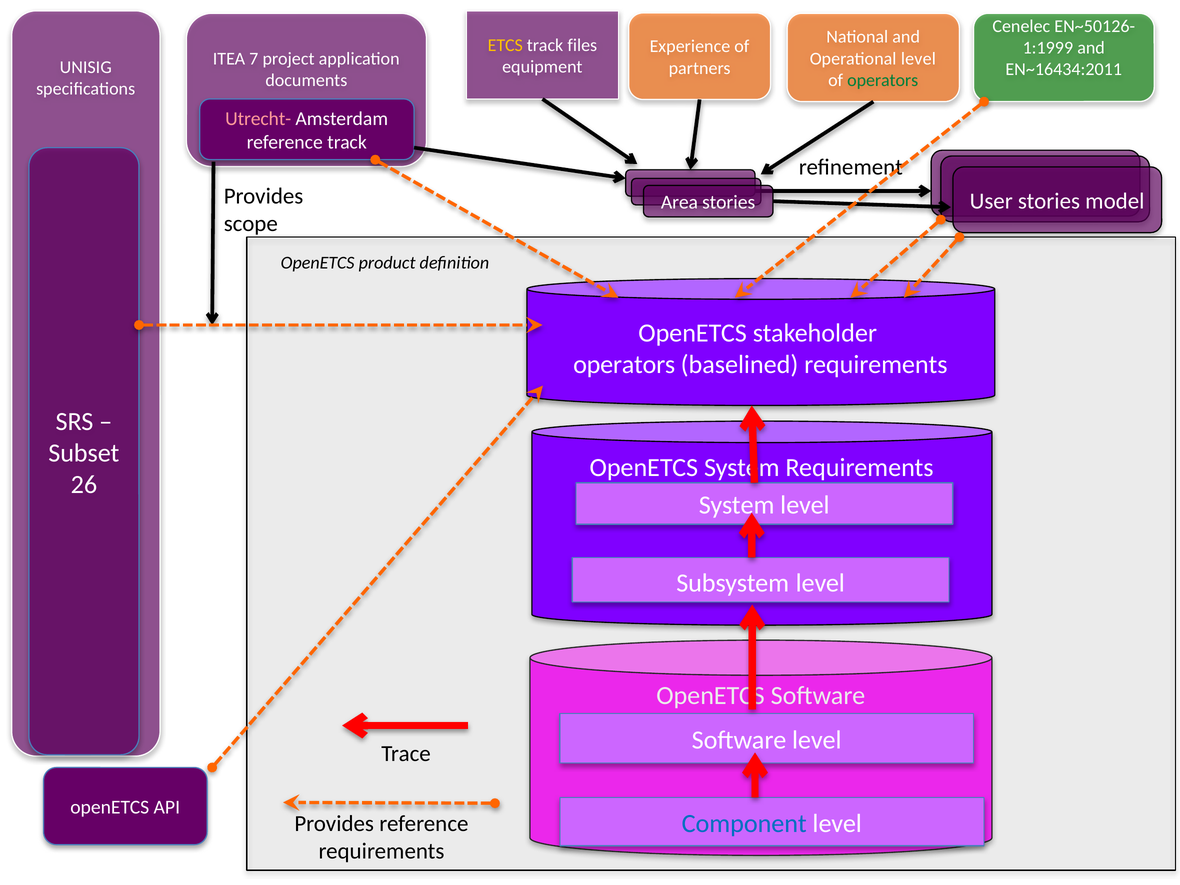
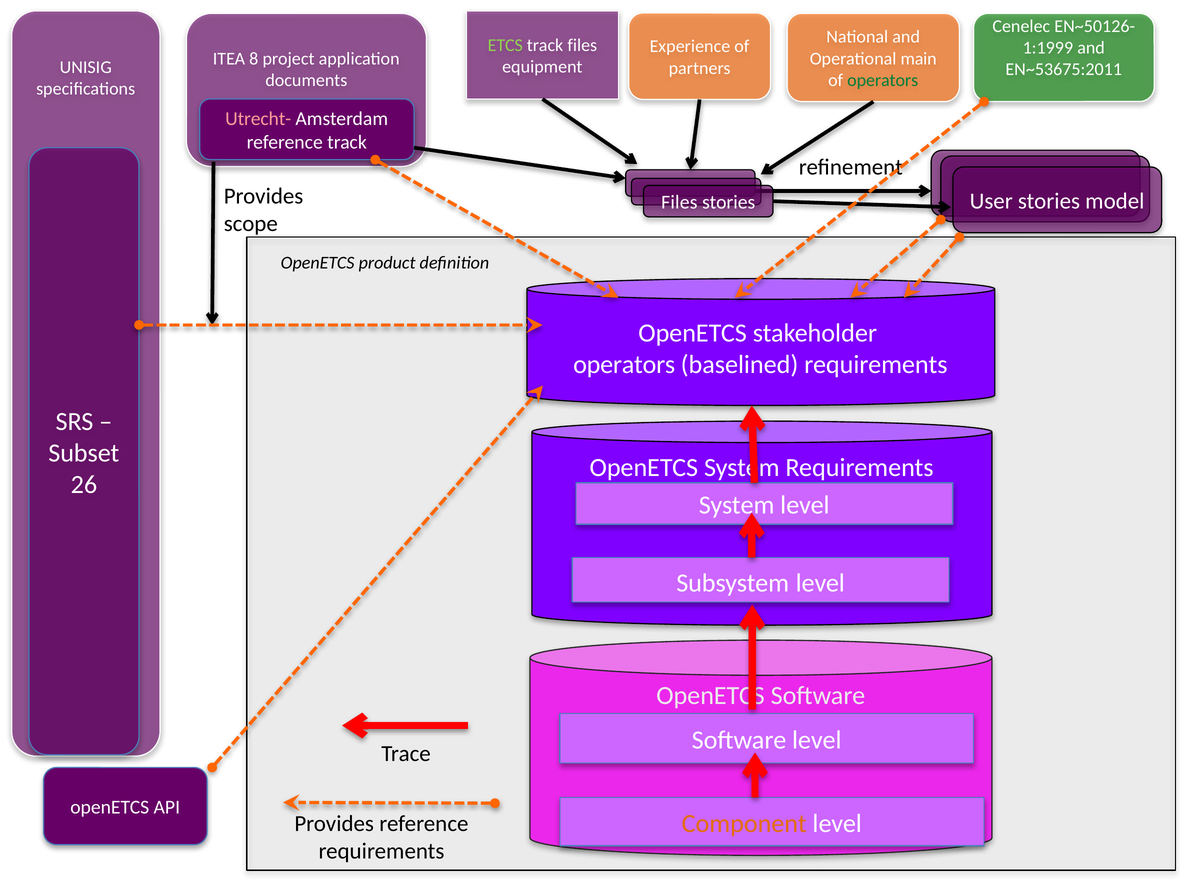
ETCS colour: yellow -> light green (505, 45)
7: 7 -> 8 (254, 59)
Operational level: level -> main (919, 59)
EN~16434:2011: EN~16434:2011 -> EN~53675:2011 (1064, 69)
Area: Area -> Files (679, 202)
Component colour: blue -> orange (744, 823)
